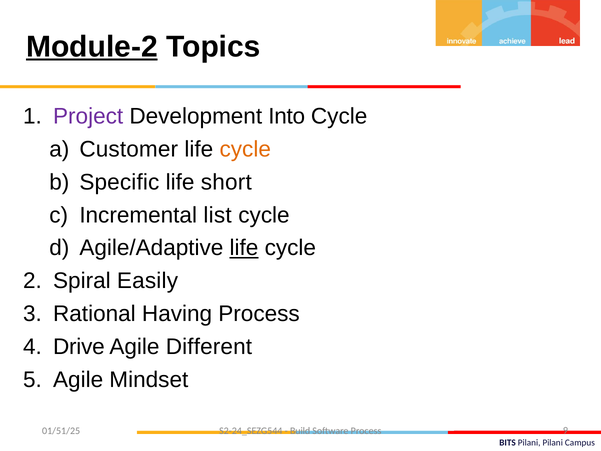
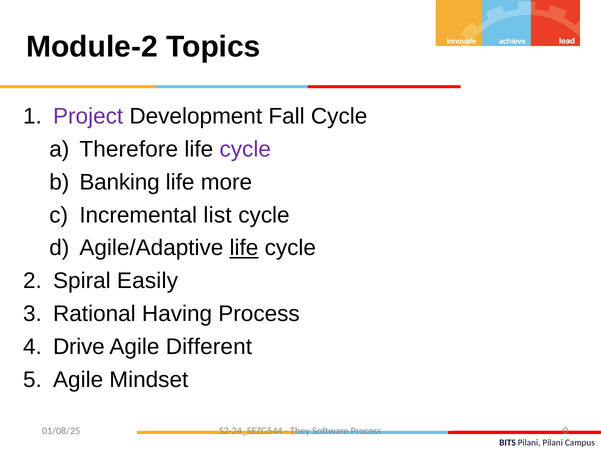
Module-2 underline: present -> none (92, 47)
Into: Into -> Fall (287, 116)
Customer: Customer -> Therefore (129, 149)
cycle colour: orange -> purple (245, 149)
Specific: Specific -> Banking (120, 182)
short: short -> more (226, 182)
01/51/25: 01/51/25 -> 01/08/25 (61, 430)
Build: Build -> They (300, 430)
9: 9 -> 0 (565, 430)
